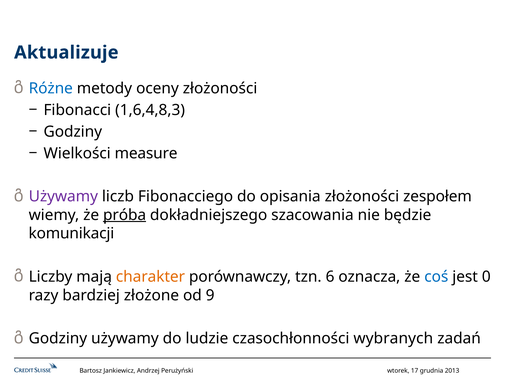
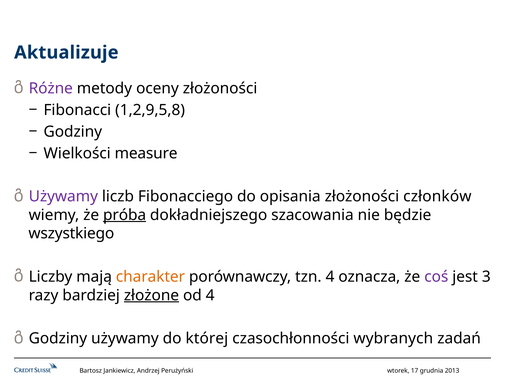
Różne colour: blue -> purple (51, 88)
1,6,4,8,3: 1,6,4,8,3 -> 1,2,9,5,8 (150, 110)
zespołem: zespołem -> członków (437, 196)
komunikacji: komunikacji -> wszystkiego (71, 233)
tzn 6: 6 -> 4 (330, 277)
coś colour: blue -> purple (436, 277)
0: 0 -> 3 (486, 277)
złożone underline: none -> present (151, 295)
od 9: 9 -> 4 (210, 295)
ludzie: ludzie -> której (207, 338)
